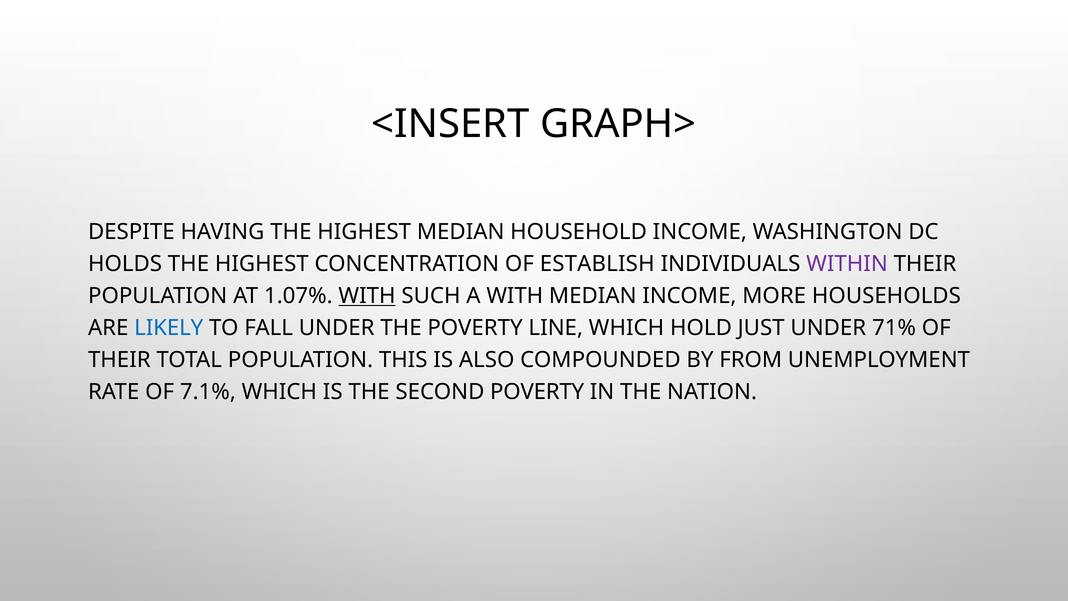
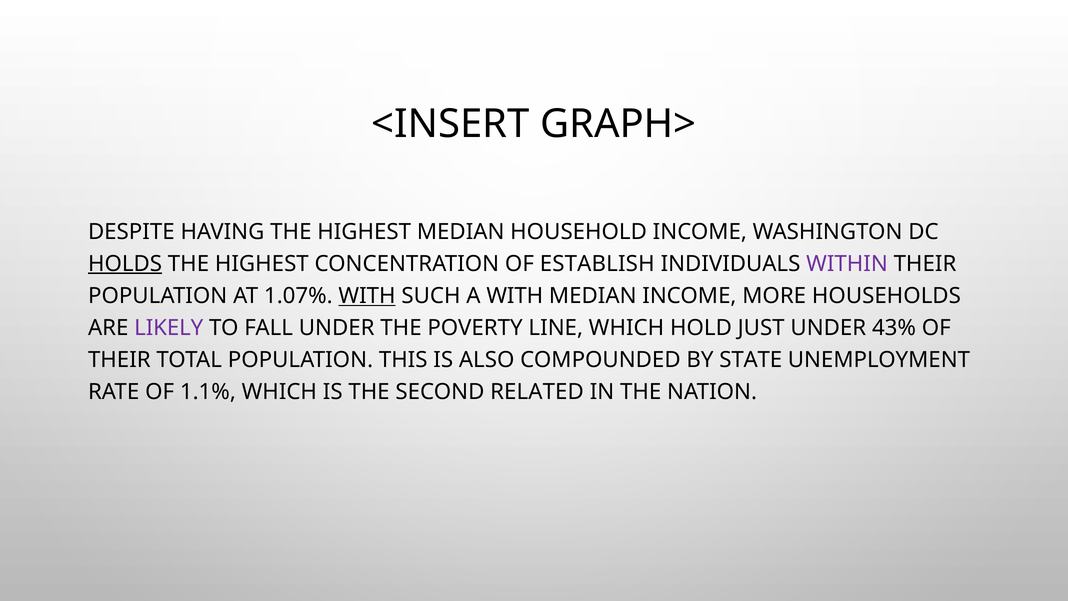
HOLDS underline: none -> present (125, 264)
LIKELY colour: blue -> purple (169, 328)
71%: 71% -> 43% (894, 328)
FROM: FROM -> STATE (751, 360)
7.1%: 7.1% -> 1.1% (208, 392)
SECOND POVERTY: POVERTY -> RELATED (537, 392)
